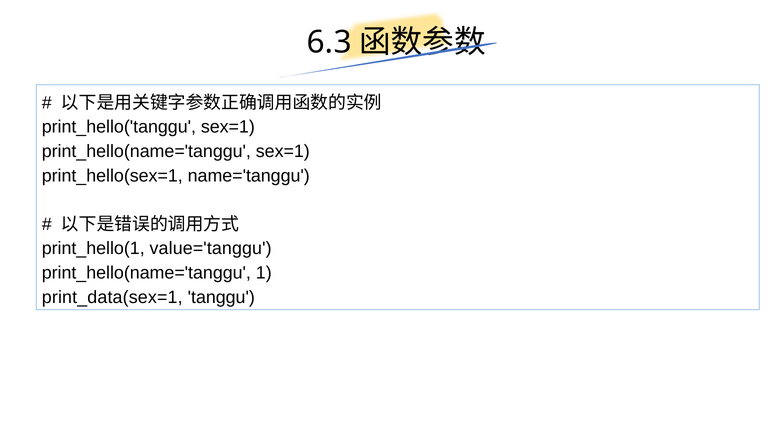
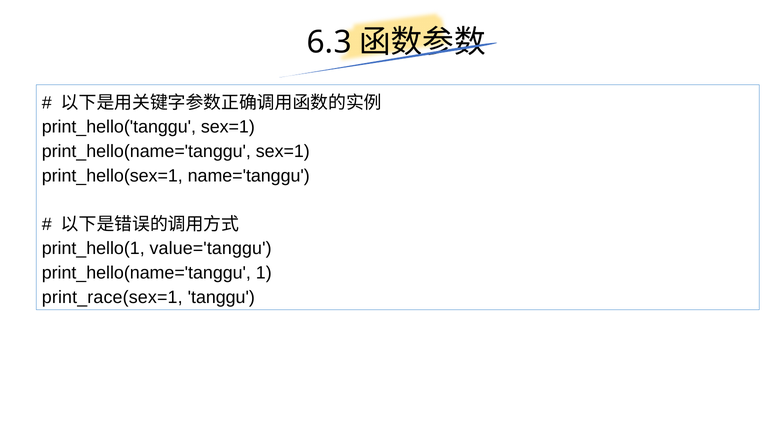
print_data(sex=1: print_data(sex=1 -> print_race(sex=1 (112, 297)
